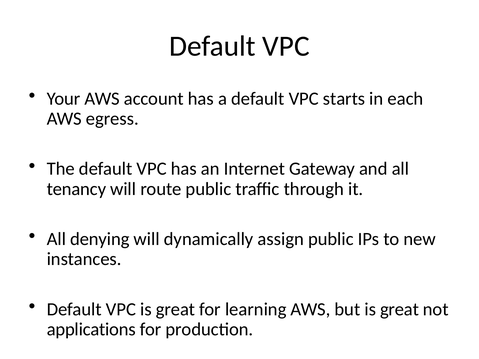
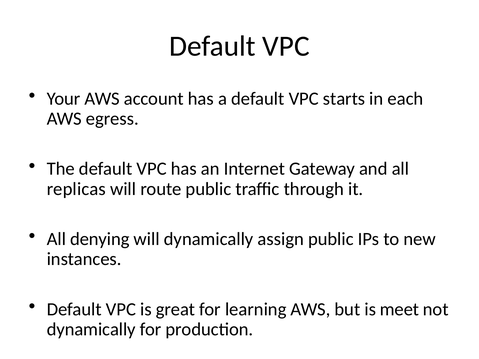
tenancy: tenancy -> replicas (76, 189)
but is great: great -> meet (400, 310)
applications: applications -> dynamically (91, 330)
